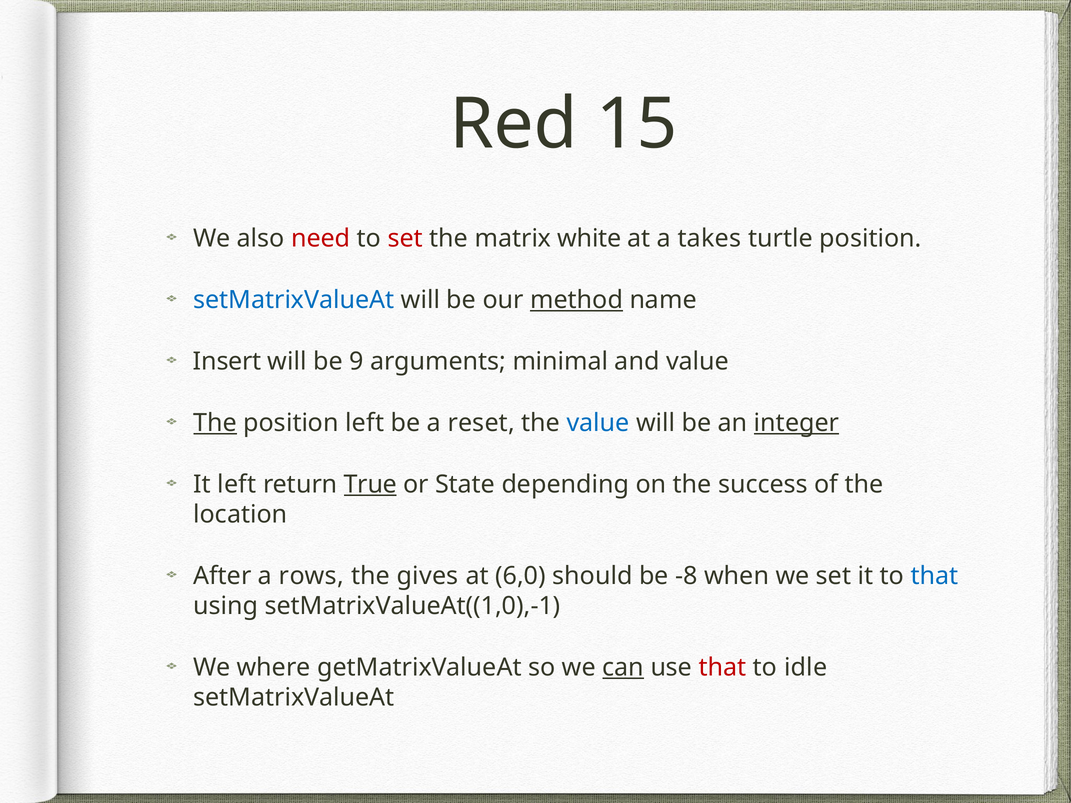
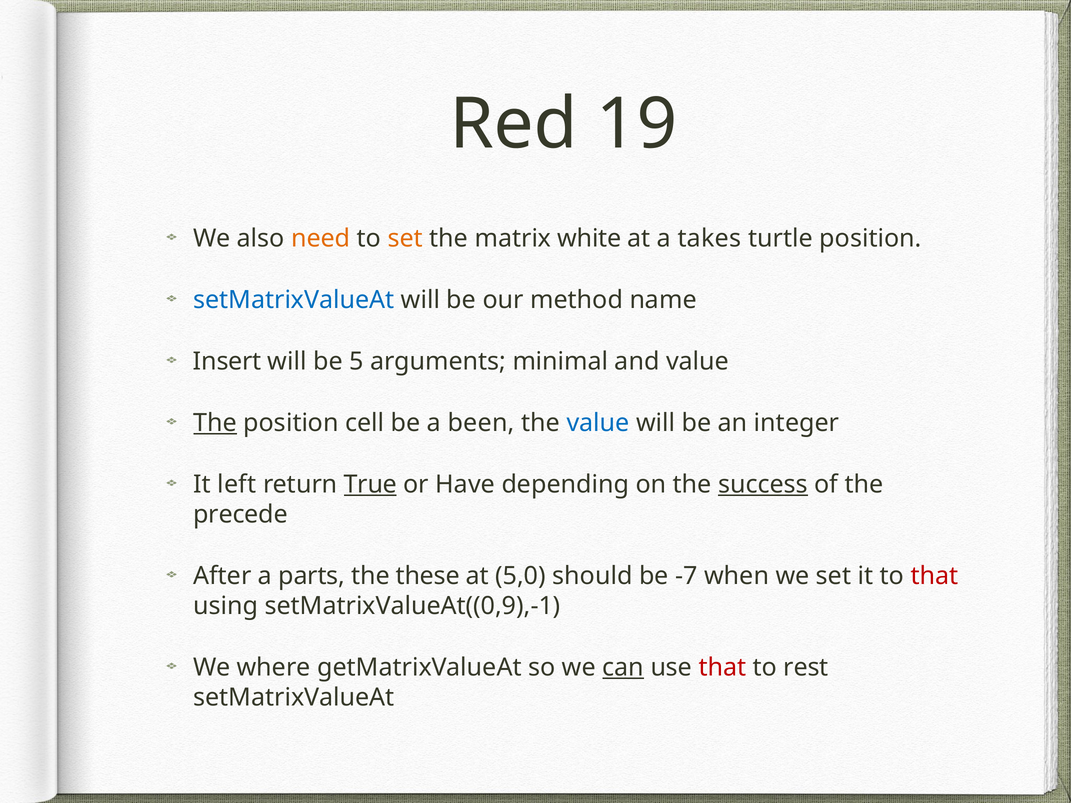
15: 15 -> 19 (637, 124)
need colour: red -> orange (321, 239)
set colour: red -> orange (405, 239)
method underline: present -> none (577, 300)
9: 9 -> 5 (356, 362)
position left: left -> cell (365, 423)
reset: reset -> been (481, 423)
integer underline: present -> none (797, 423)
State: State -> Have (465, 485)
success underline: none -> present (763, 485)
location: location -> precede (241, 515)
rows: rows -> parts (312, 576)
gives: gives -> these (428, 576)
6,0: 6,0 -> 5,0 (521, 576)
-8: -8 -> -7 (686, 576)
that colour: blue -> red (934, 576)
setMatrixValueAt((1,0),-1: setMatrixValueAt((1,0),-1 -> setMatrixValueAt((0,9),-1 (413, 606)
idle: idle -> rest (806, 668)
